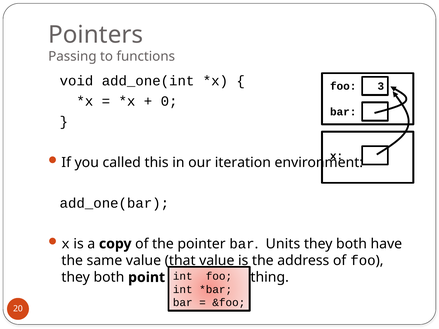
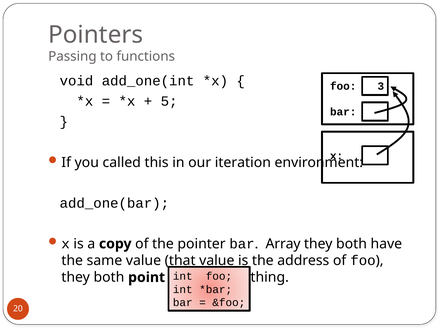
0: 0 -> 5 (169, 101)
Units: Units -> Array (283, 244)
